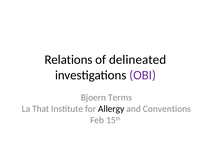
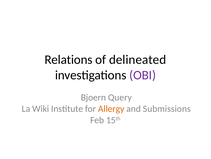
Terms: Terms -> Query (120, 97)
That: That -> Wiki (41, 108)
Allergy colour: black -> orange (111, 108)
Conventions: Conventions -> Submissions (167, 108)
